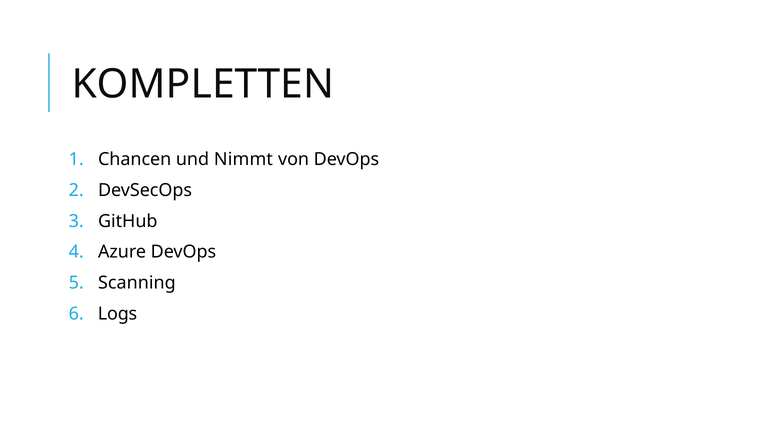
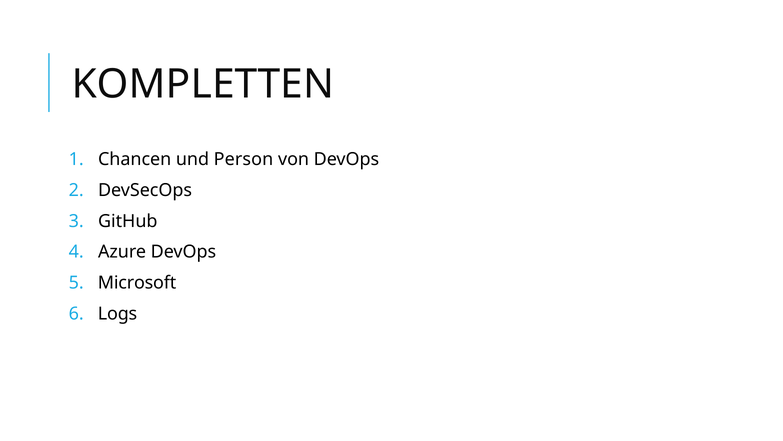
Nimmt: Nimmt -> Person (243, 159)
Scanning: Scanning -> Microsoft (137, 282)
